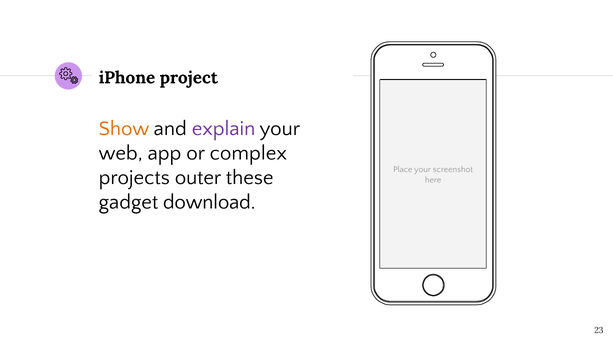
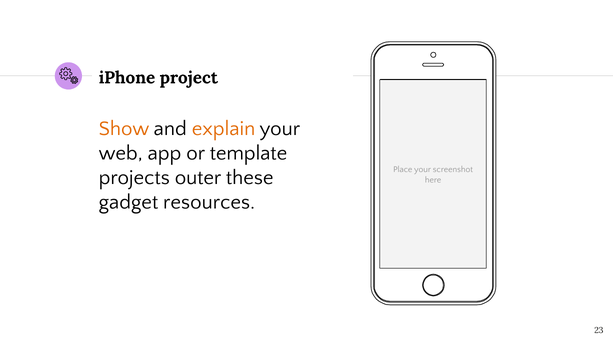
explain colour: purple -> orange (224, 128)
complex: complex -> template (248, 153)
download: download -> resources (209, 202)
